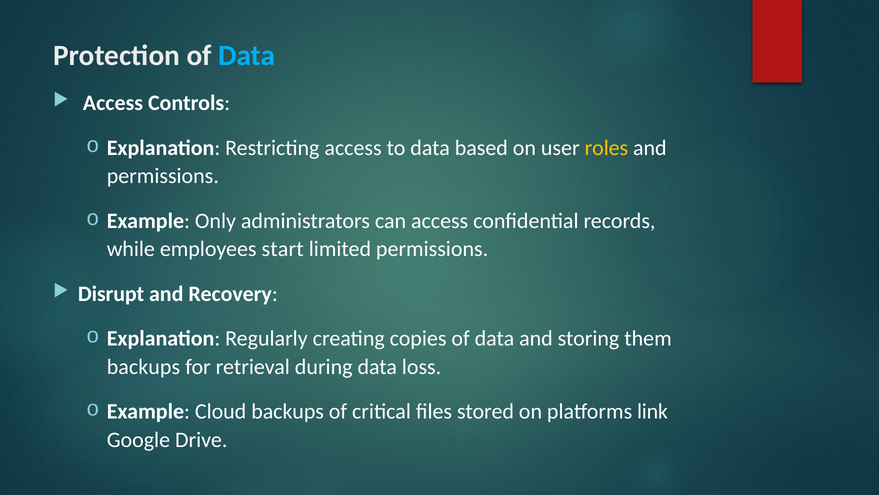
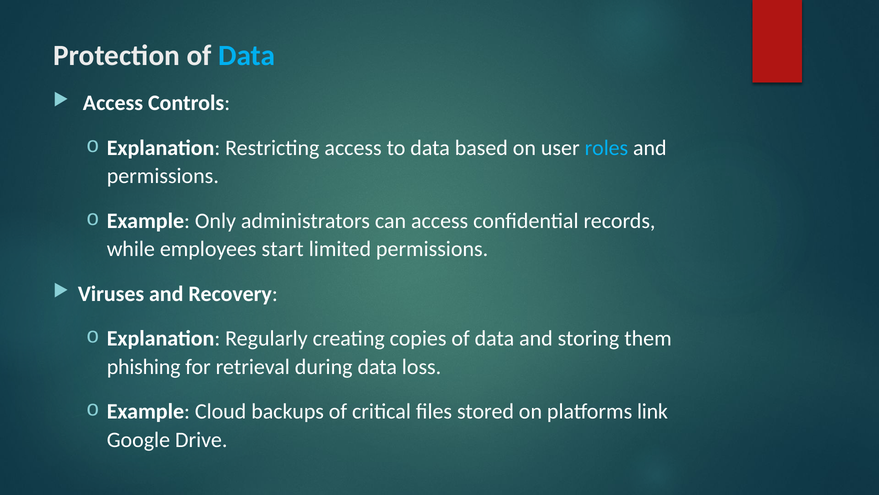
roles colour: yellow -> light blue (606, 148)
Disrupt: Disrupt -> Viruses (111, 294)
backups: backups -> phishing (144, 366)
